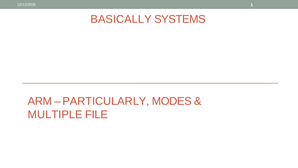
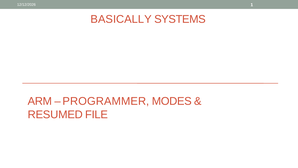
PARTICULARLY: PARTICULARLY -> PROGRAMMER (106, 101)
MULTIPLE: MULTIPLE -> RESUMED (55, 114)
